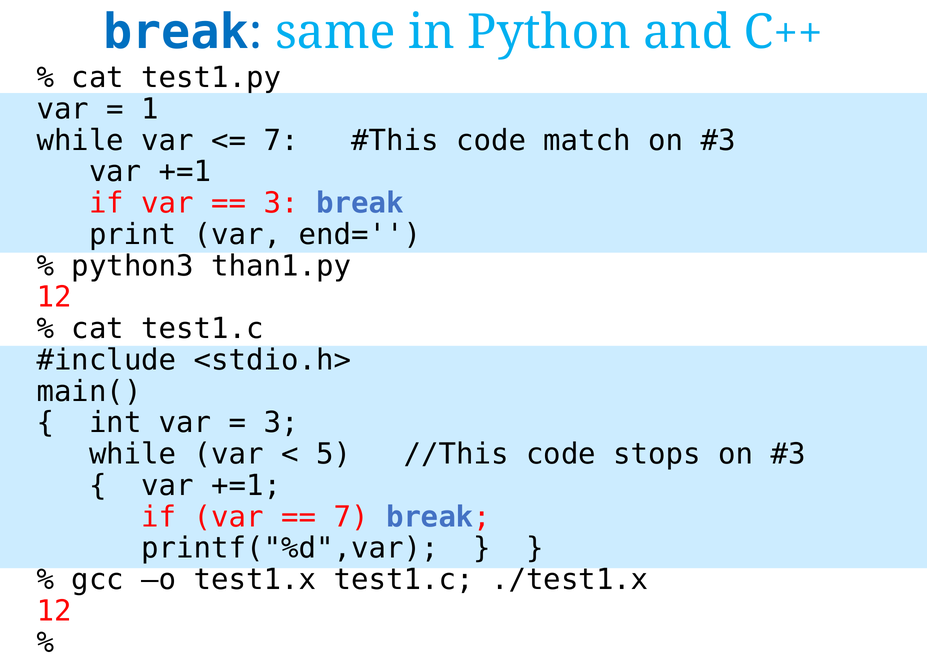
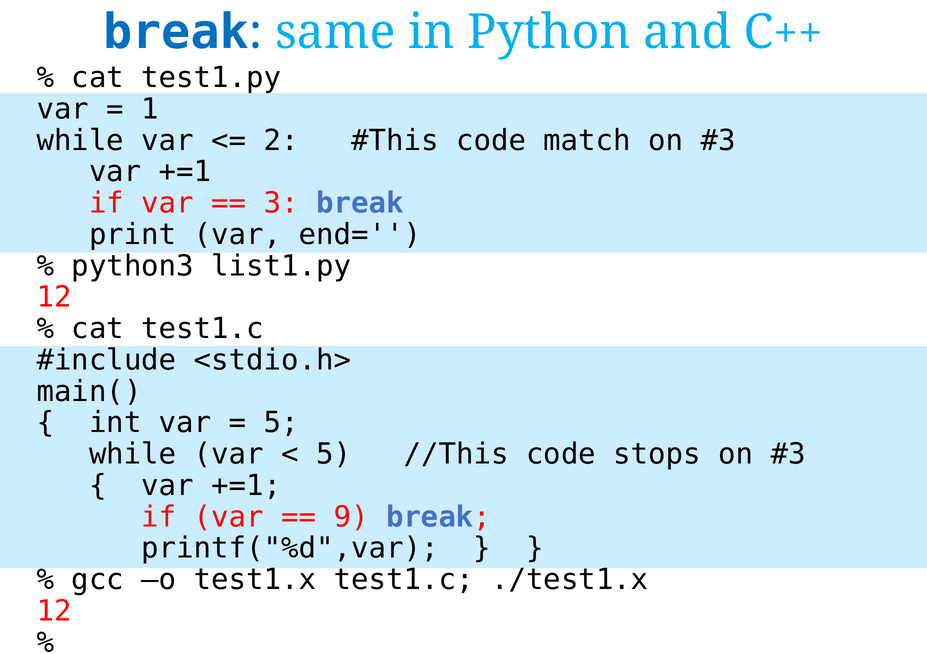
7: 7 -> 2 (281, 140)
than1.py: than1.py -> list1.py (281, 266)
3: 3 -> 5 (281, 422)
7: 7 -> 9 (351, 517)
